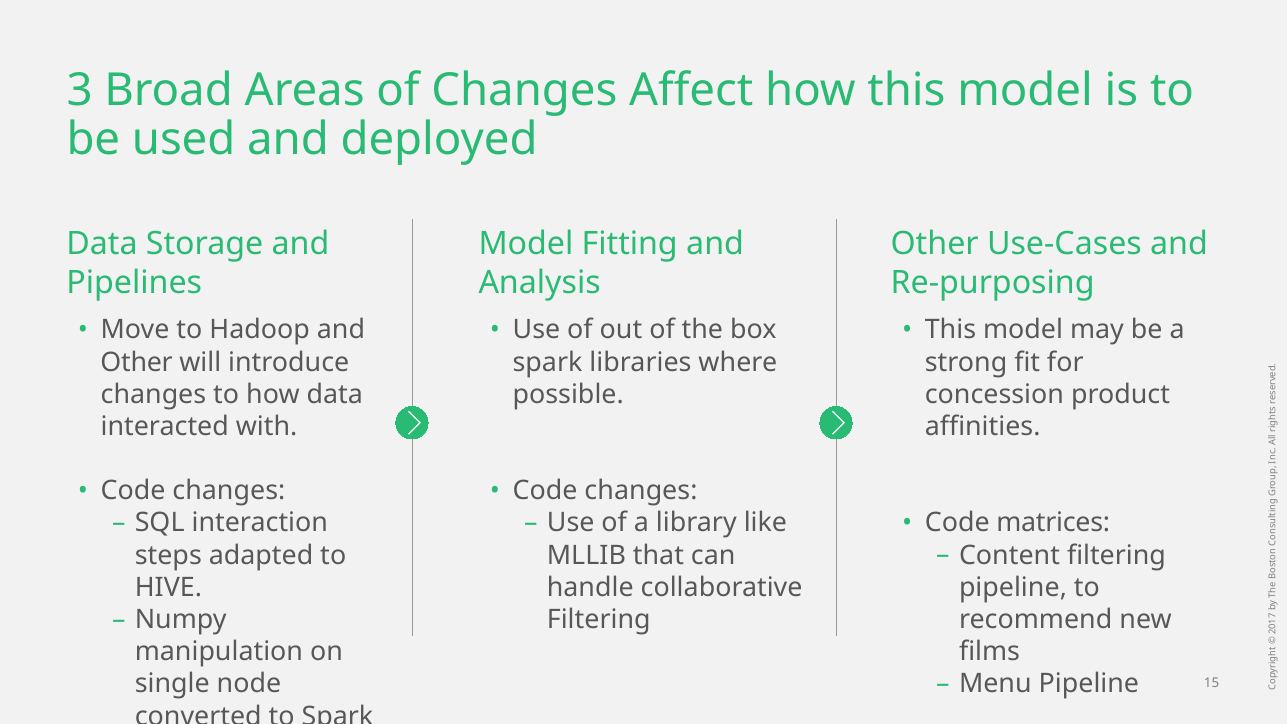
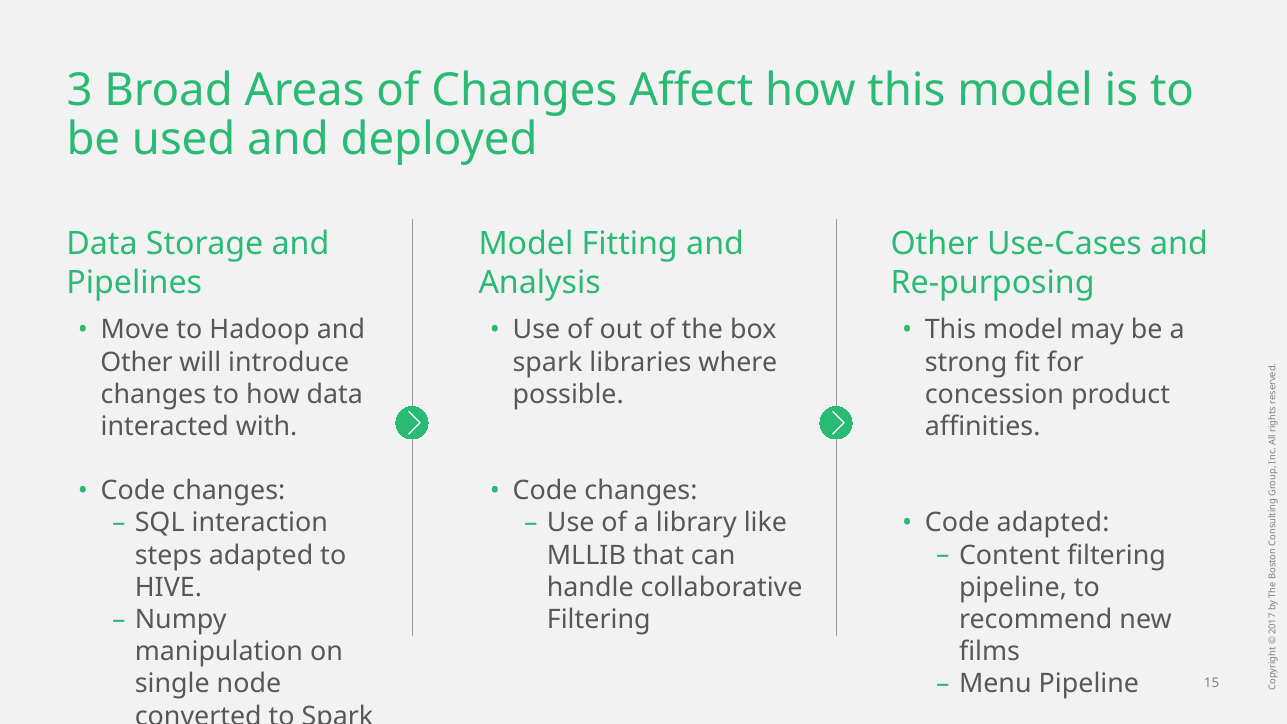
Code matrices: matrices -> adapted (1053, 523)
